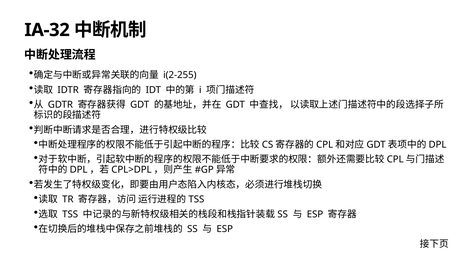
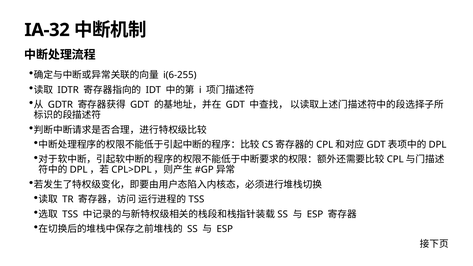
i(2-255: i(2-255 -> i(6-255 (180, 75)
